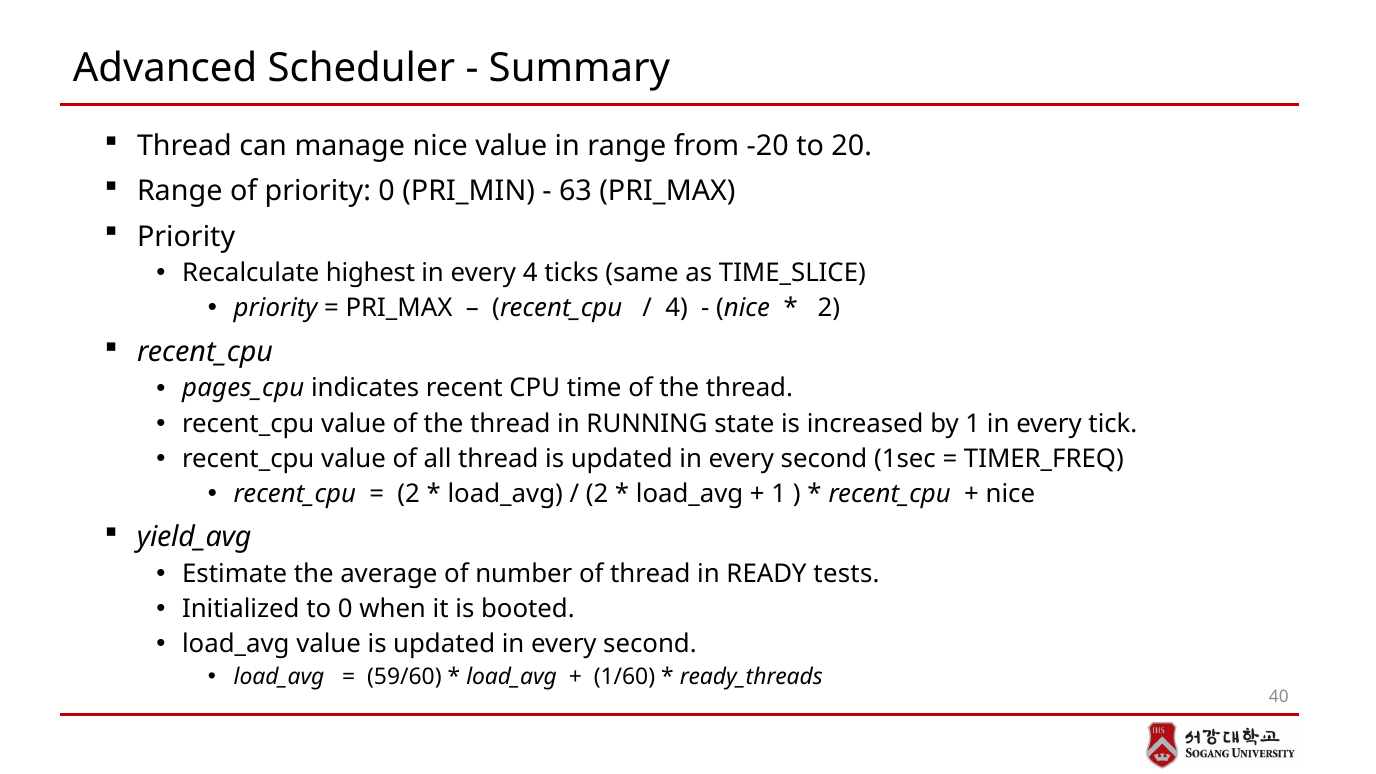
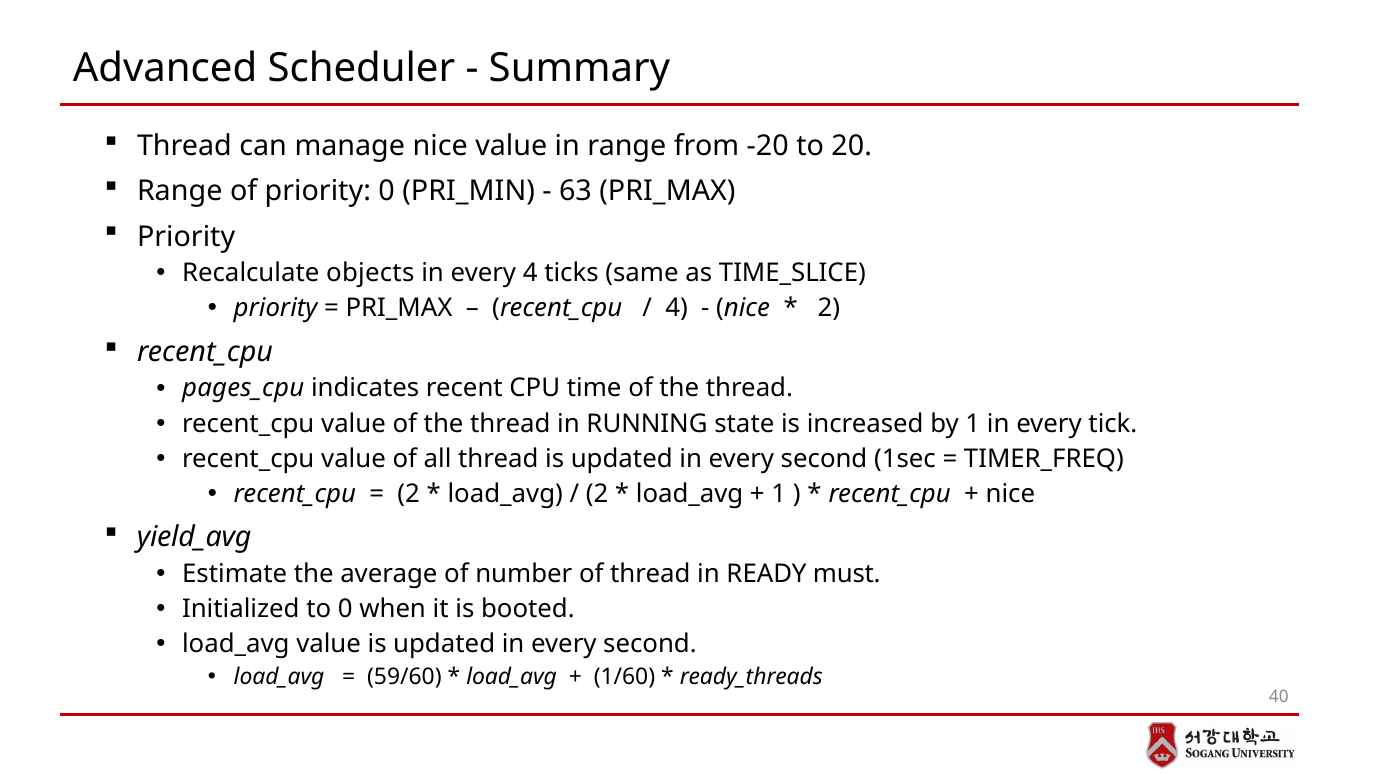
highest: highest -> objects (370, 273)
tests: tests -> must (847, 574)
